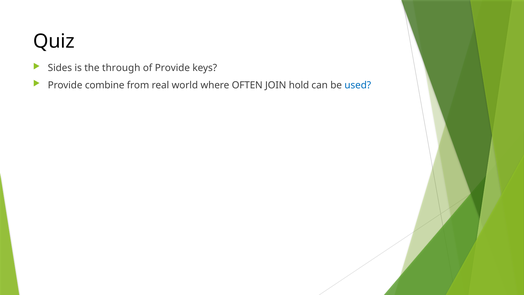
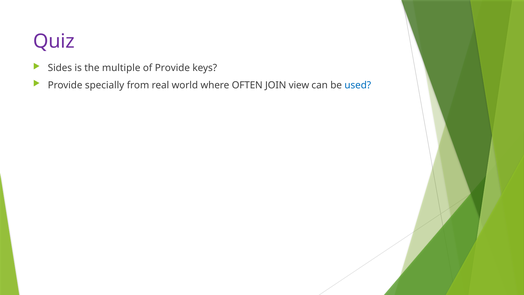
Quiz colour: black -> purple (54, 41)
through: through -> multiple (121, 68)
combine: combine -> specially (105, 85)
hold: hold -> view (299, 85)
